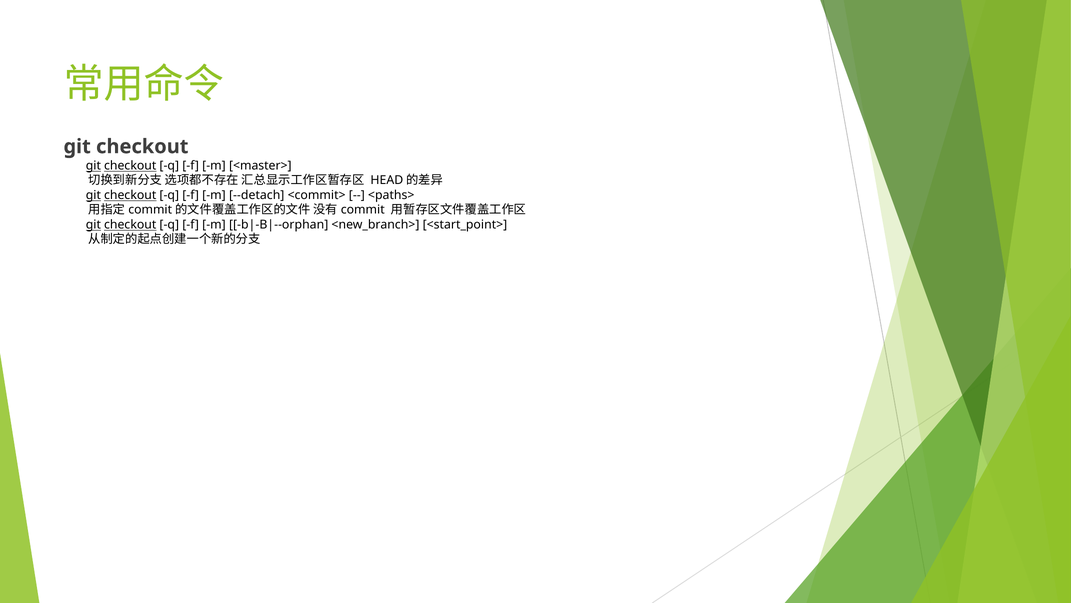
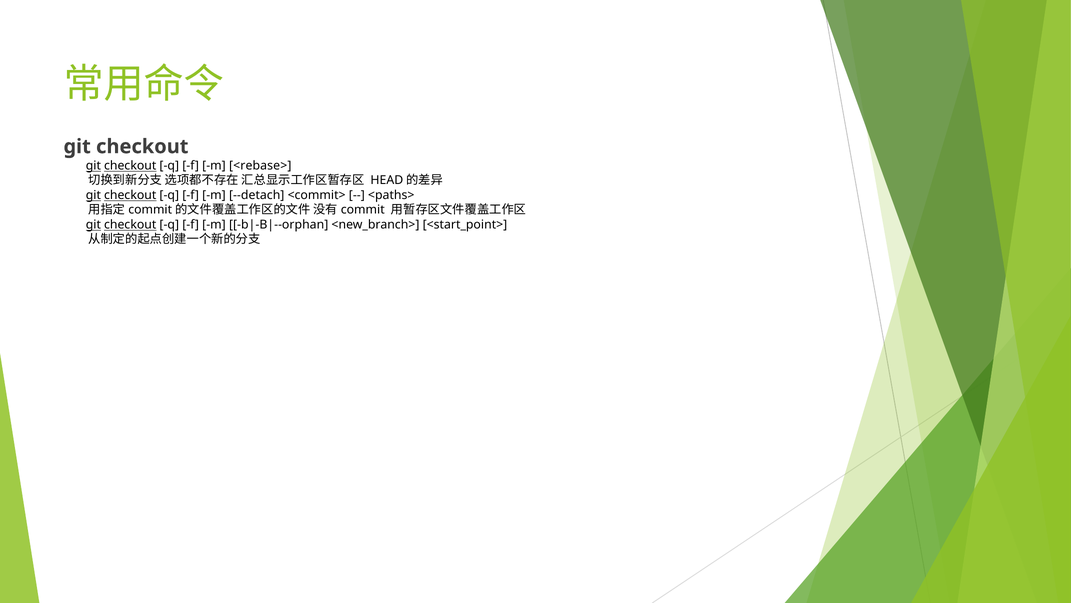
<master>: <master> -> <rebase> (260, 165)
